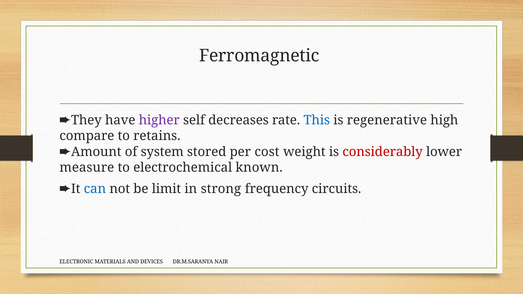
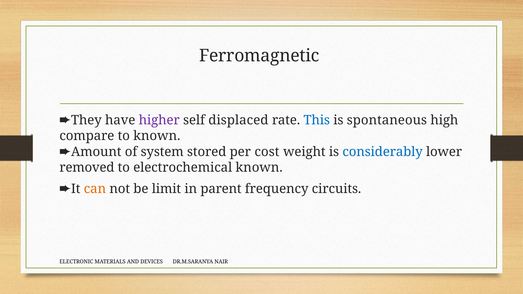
decreases: decreases -> displaced (238, 120)
regenerative: regenerative -> spontaneous (387, 120)
to retains: retains -> known (157, 136)
considerably colour: red -> blue (383, 152)
measure: measure -> removed (87, 167)
can colour: blue -> orange (95, 189)
strong: strong -> parent (221, 189)
